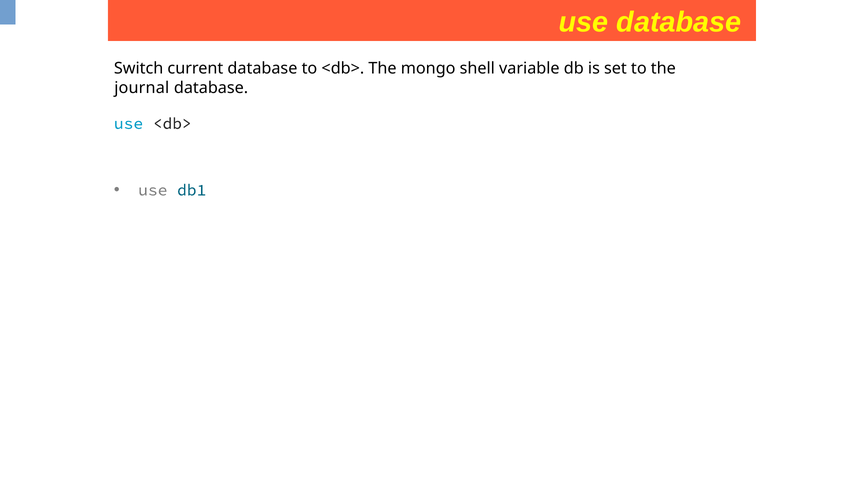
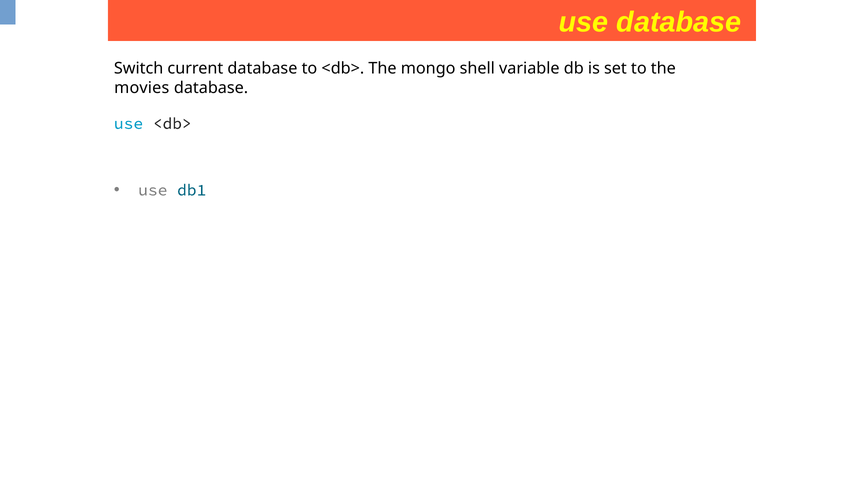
journal: journal -> movies (142, 88)
